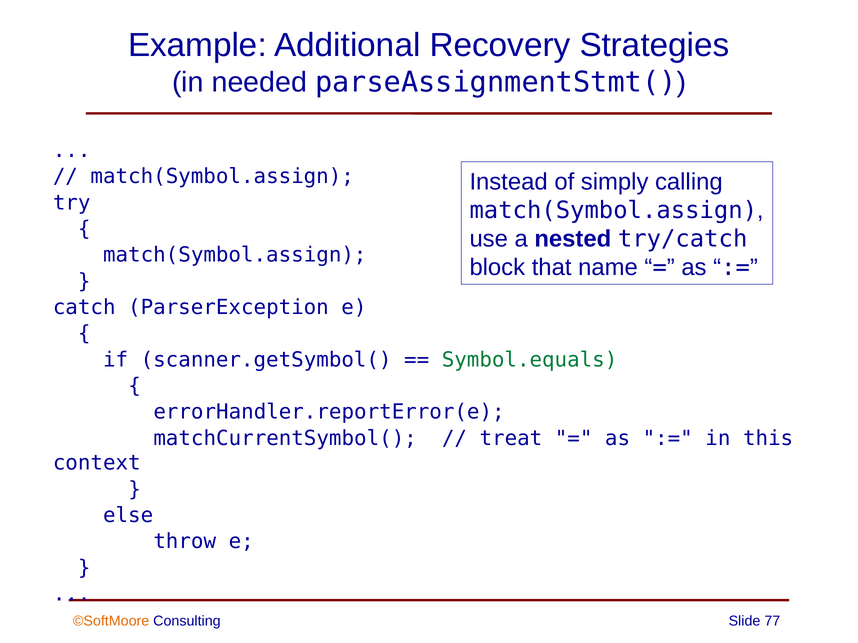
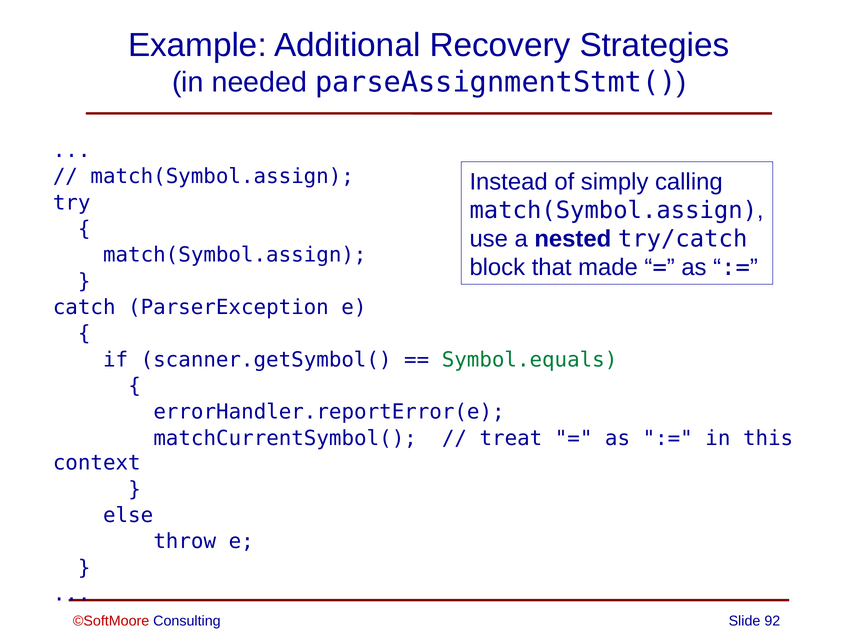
name: name -> made (608, 268)
©SoftMoore colour: orange -> red (111, 622)
77: 77 -> 92 (772, 622)
